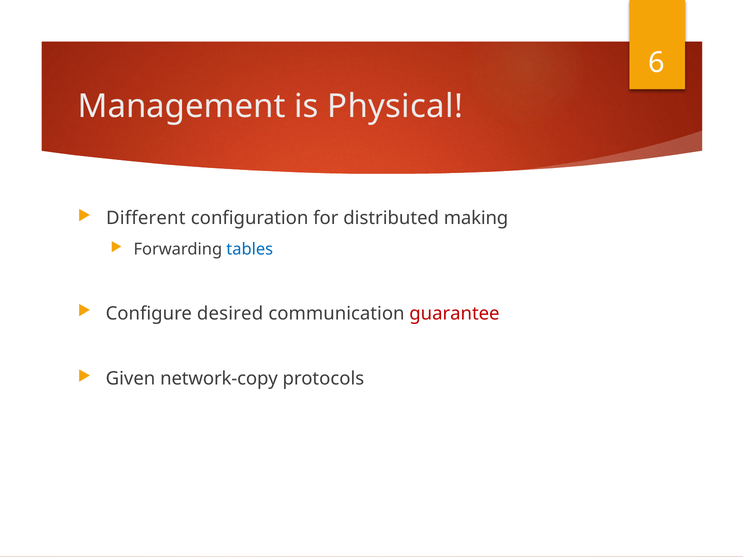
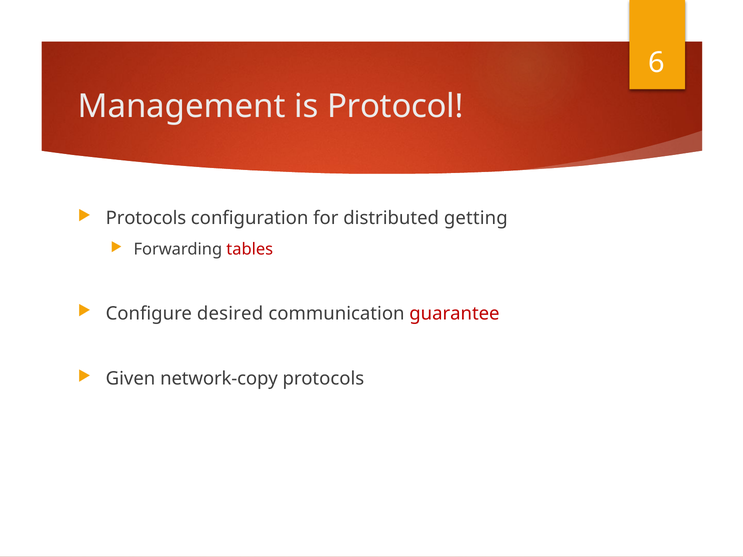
Physical: Physical -> Protocol (395, 106)
Different: Different -> Protocols (146, 218)
making: making -> getting (476, 218)
tables colour: blue -> red (250, 250)
